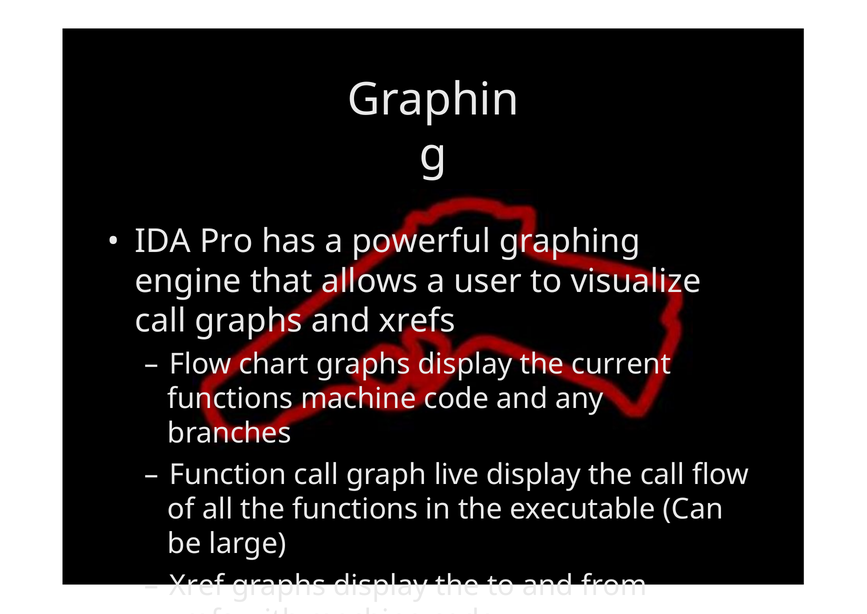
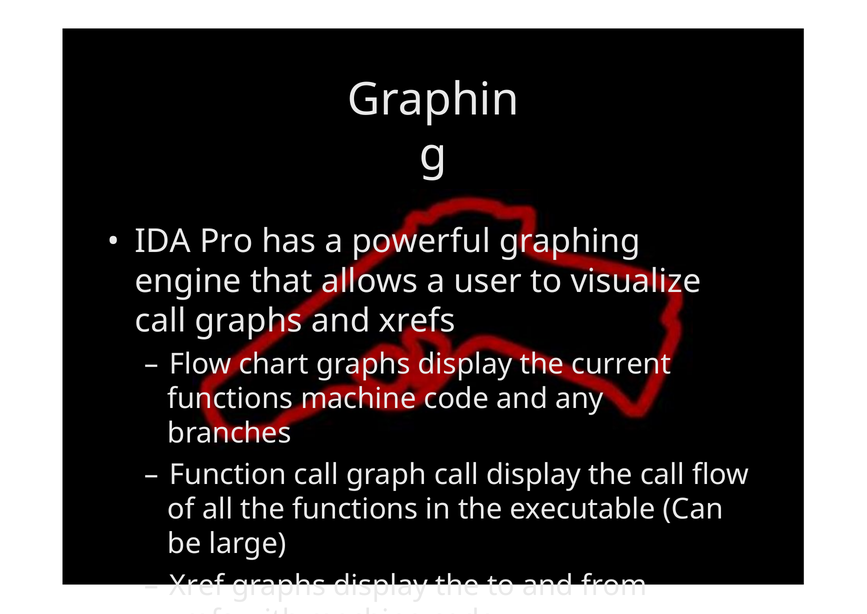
graph live: live -> call (456, 475)
